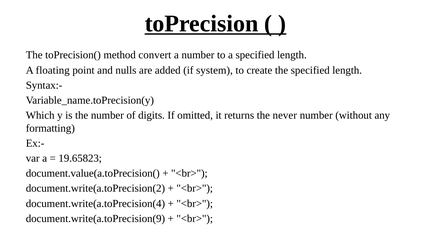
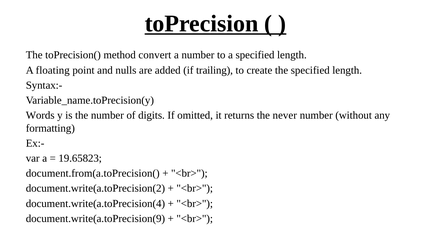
system: system -> trailing (215, 70)
Which: Which -> Words (40, 116)
document.value(a.toPrecision(: document.value(a.toPrecision( -> document.from(a.toPrecision( (93, 174)
